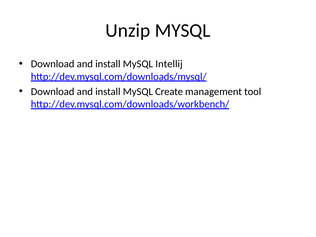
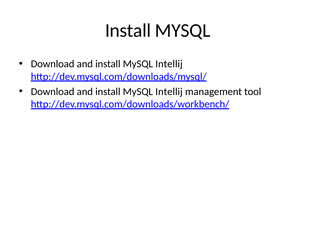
Unzip: Unzip -> Install (128, 31)
Create: Create -> Intellij (169, 92)
